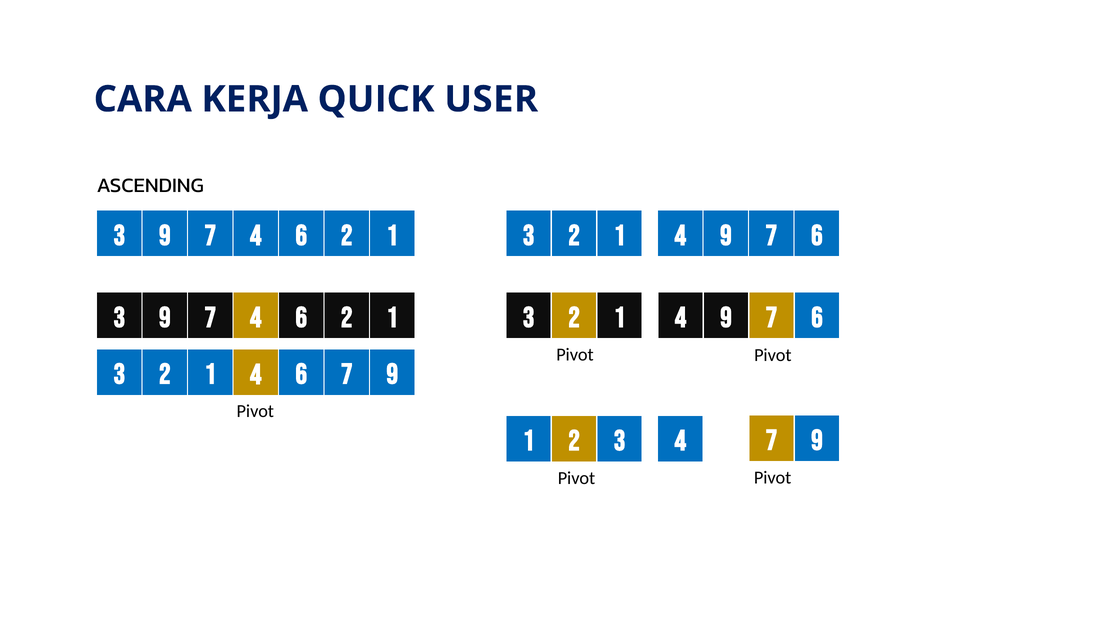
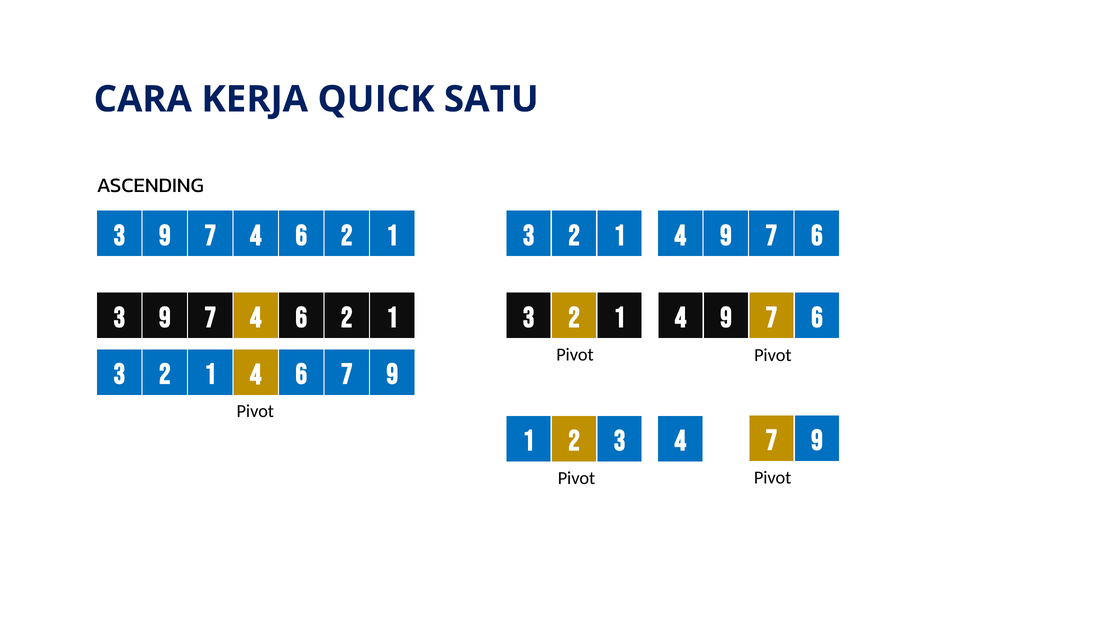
USER: USER -> SATU (491, 99)
